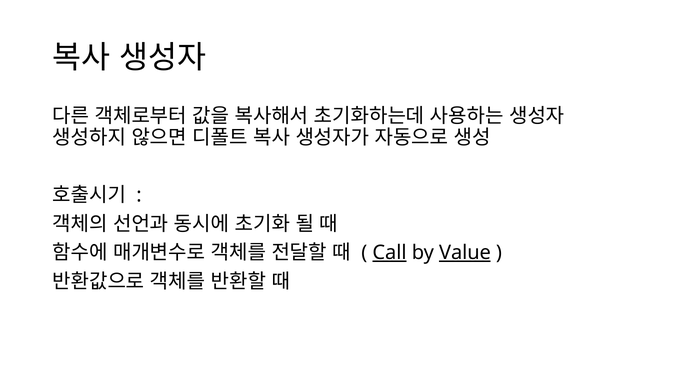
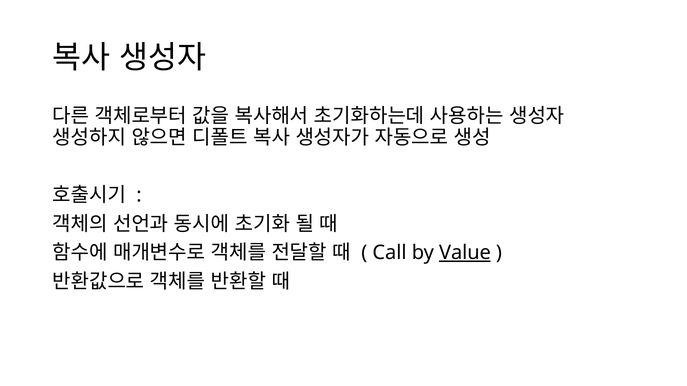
Call underline: present -> none (390, 253)
